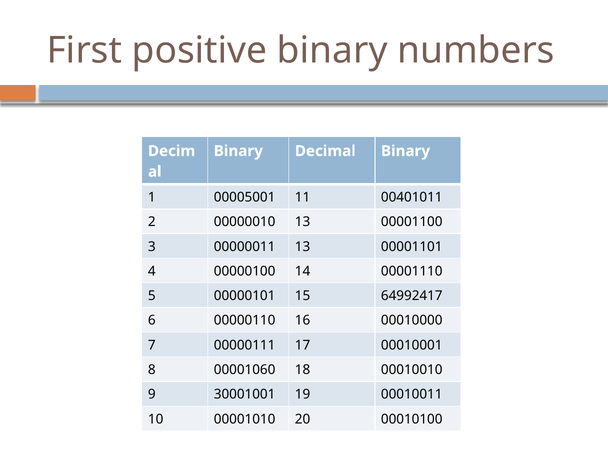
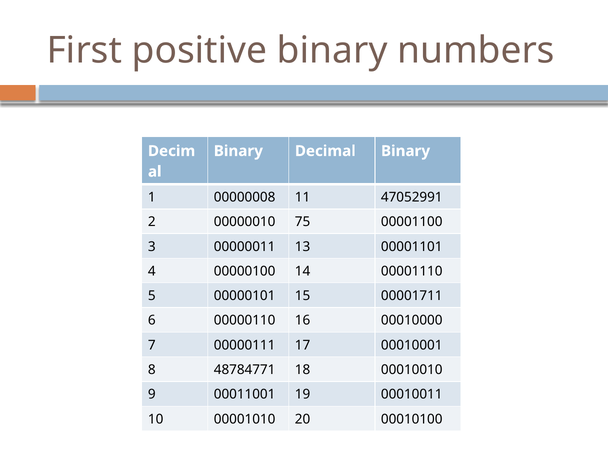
00005001: 00005001 -> 00000008 (245, 197)
00401011: 00401011 -> 47052991 (412, 197)
00000010 13: 13 -> 75 (303, 222)
64992417: 64992417 -> 00001711 (412, 296)
00001060: 00001060 -> 48784771 (245, 370)
30001001: 30001001 -> 00011001 (245, 394)
